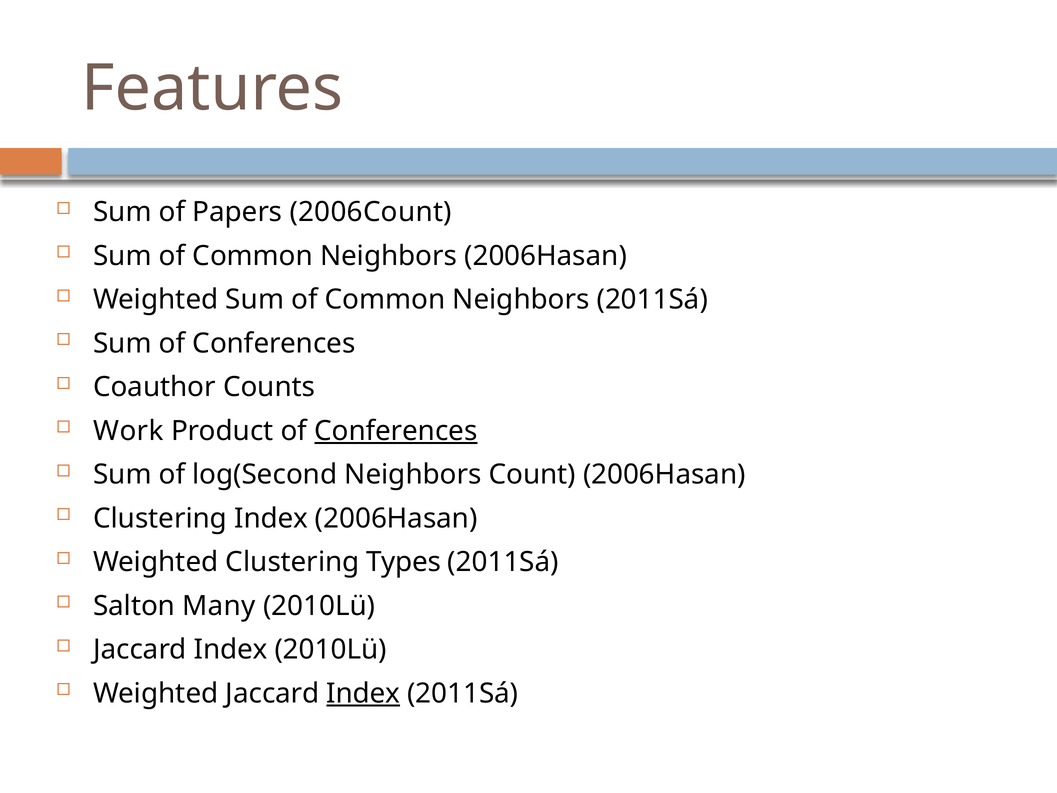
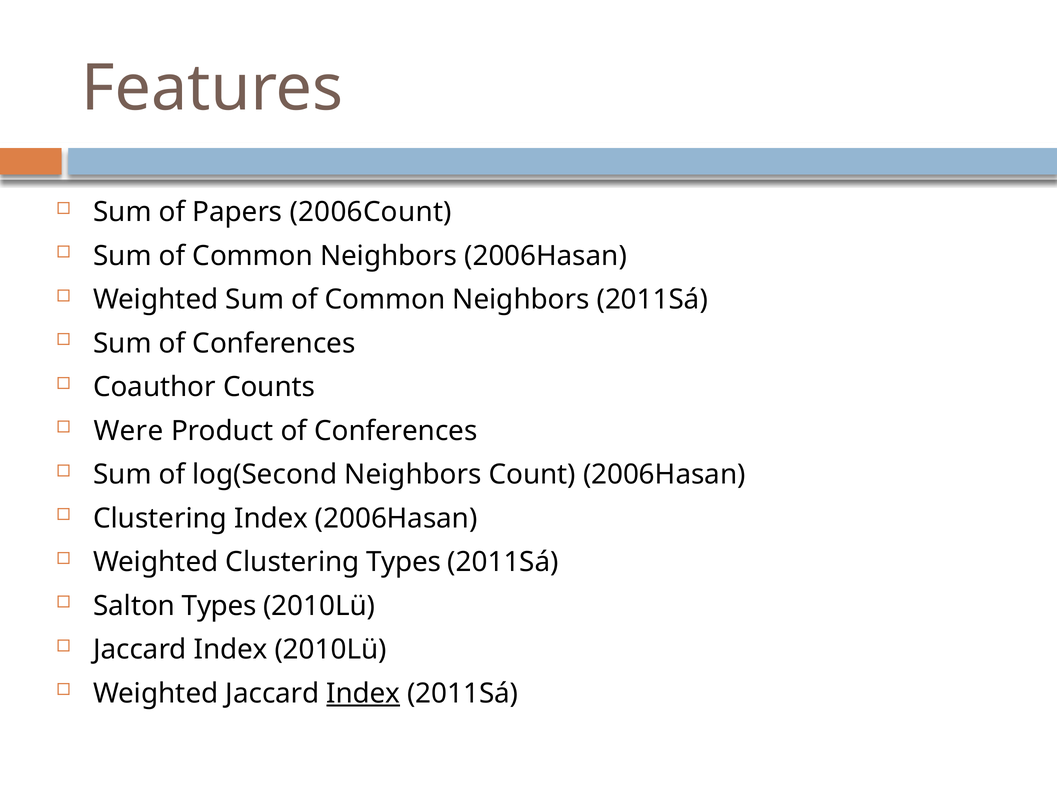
Work: Work -> Were (128, 431)
Conferences underline: present -> none (396, 431)
Salton Many: Many -> Types (219, 606)
